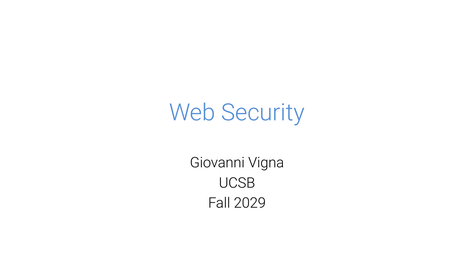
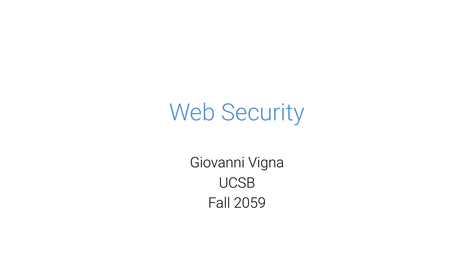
2029: 2029 -> 2059 (250, 204)
